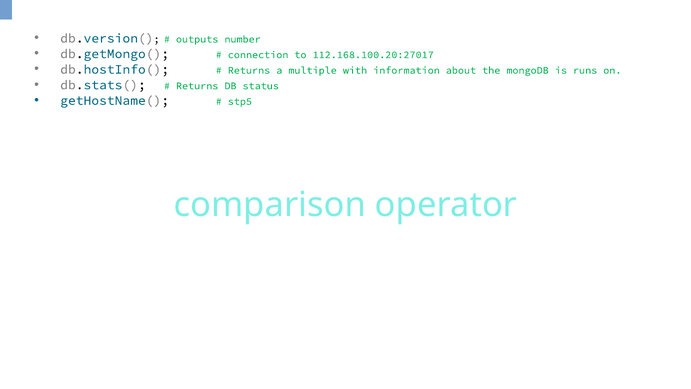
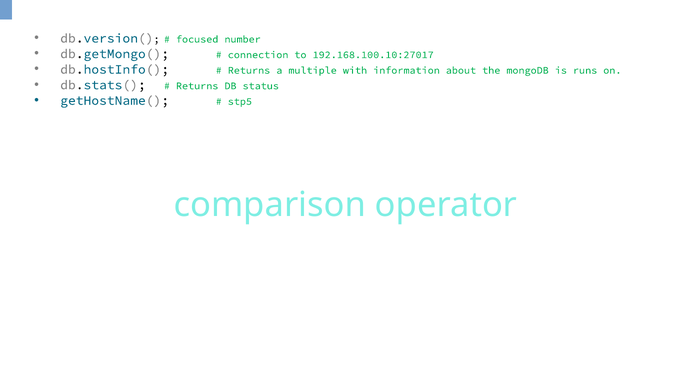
outputs: outputs -> focused (197, 39)
112.168.100.20:27017: 112.168.100.20:27017 -> 192.168.100.10:27017 (373, 55)
